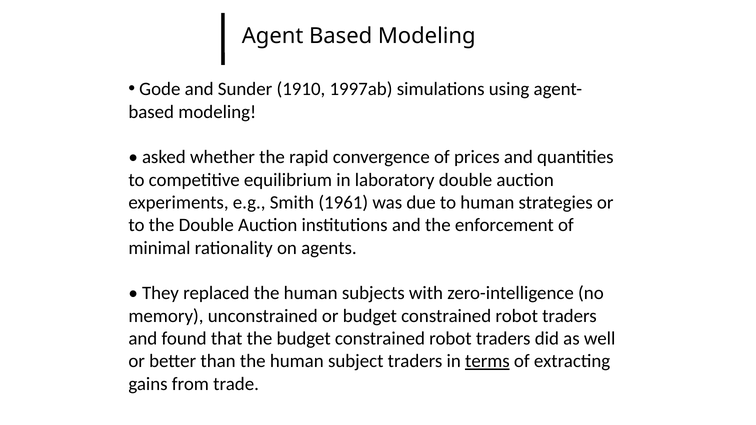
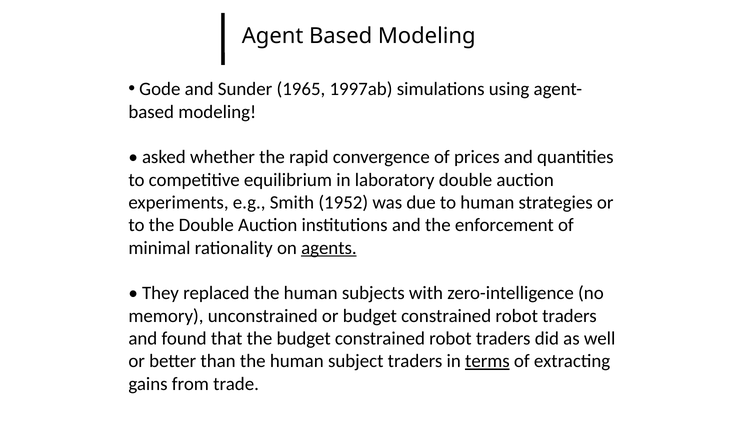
1910: 1910 -> 1965 (301, 89)
1961: 1961 -> 1952 (343, 203)
agents underline: none -> present (329, 248)
